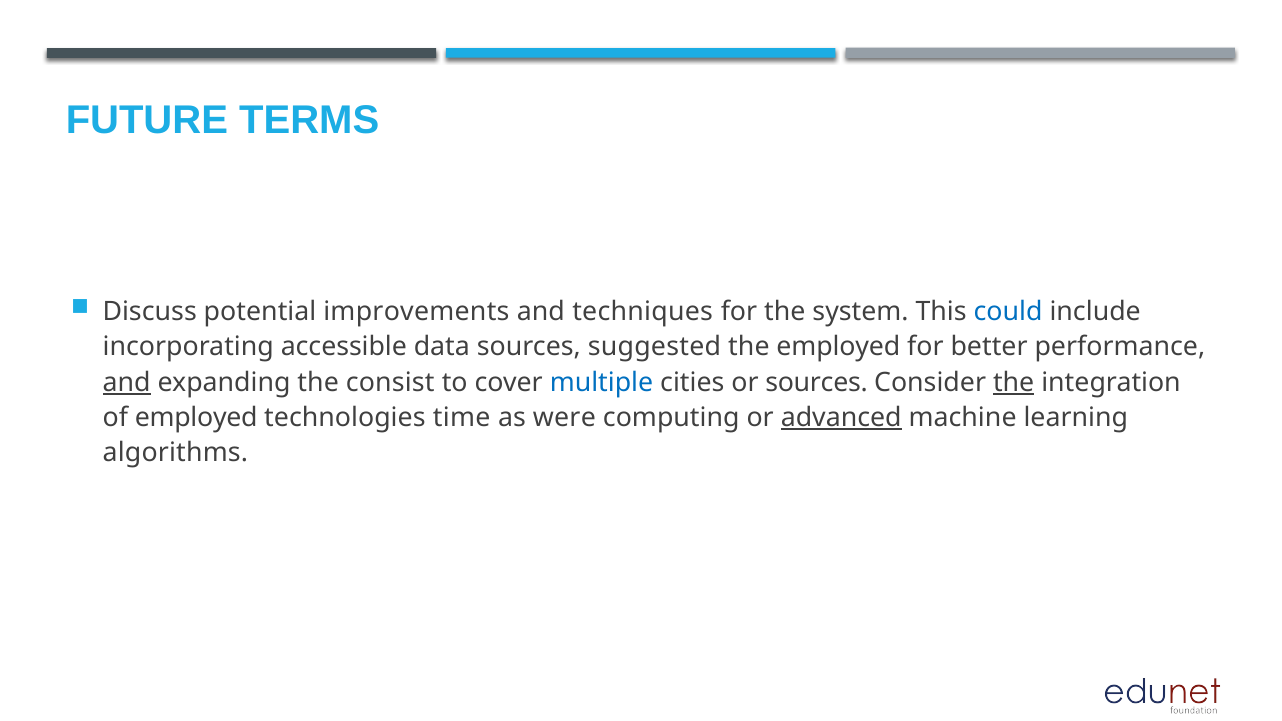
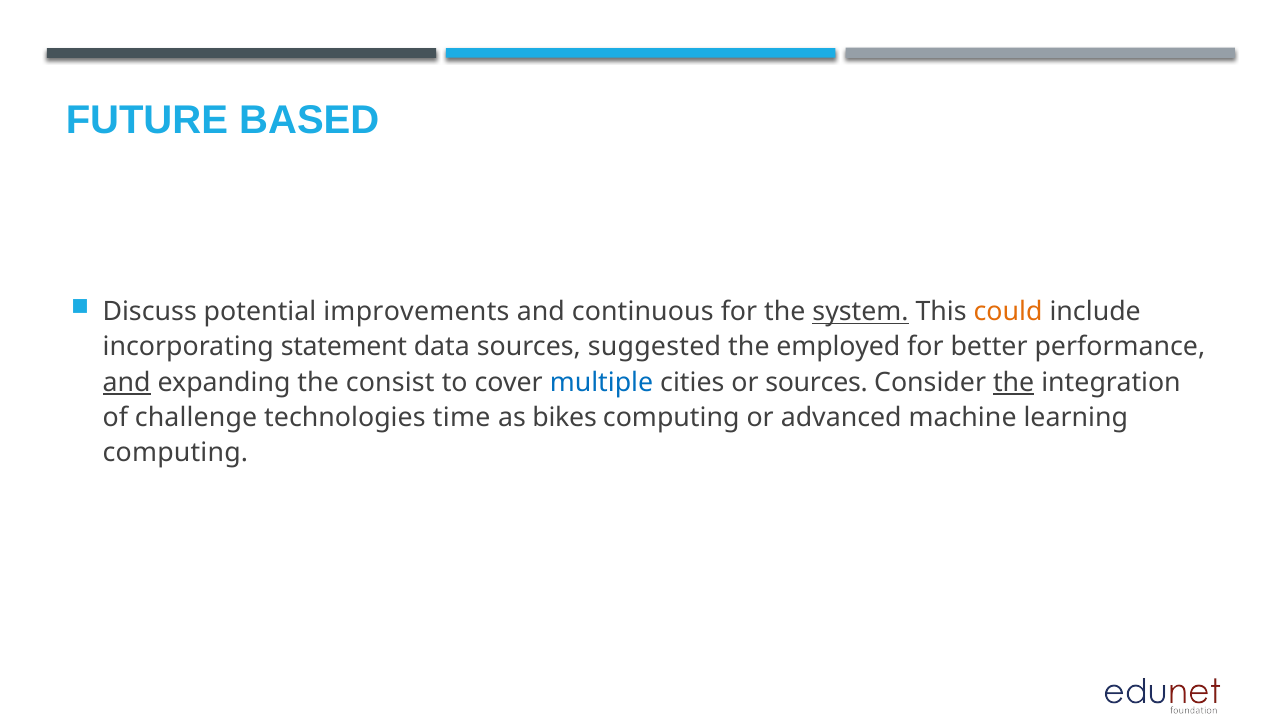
TERMS: TERMS -> BASED (309, 120)
techniques: techniques -> continuous (643, 312)
system underline: none -> present (861, 312)
could colour: blue -> orange (1008, 312)
accessible: accessible -> statement (344, 347)
of employed: employed -> challenge (196, 418)
were: were -> bikes (565, 418)
advanced underline: present -> none (841, 418)
algorithms: algorithms -> computing (175, 453)
